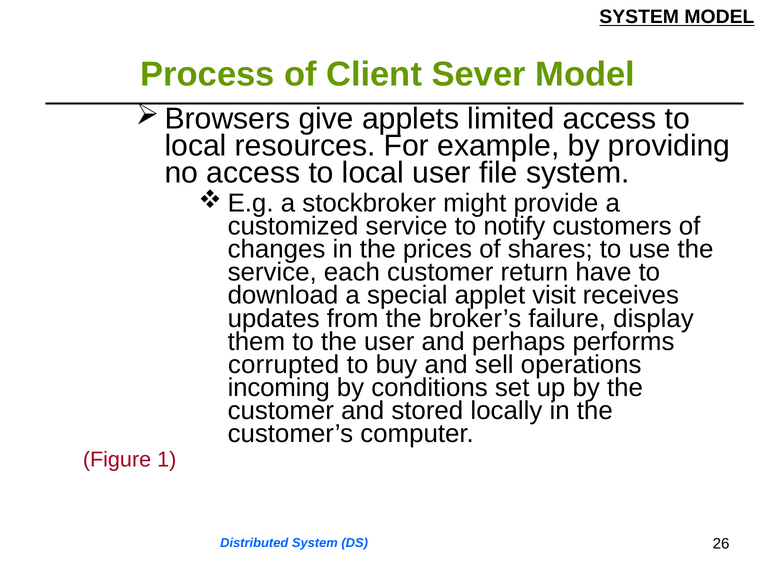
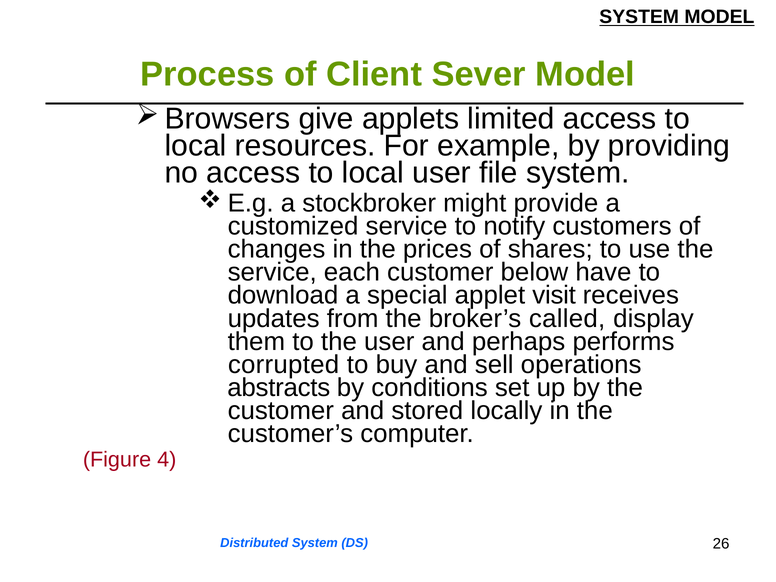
return: return -> below (534, 272)
failure: failure -> called (567, 318)
incoming: incoming -> abstracts (279, 388)
1: 1 -> 4 (167, 460)
